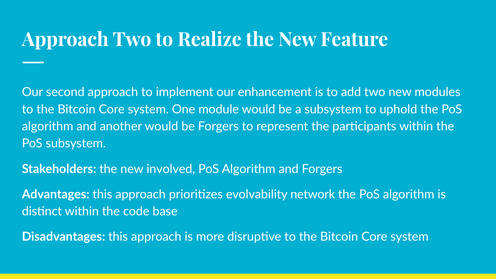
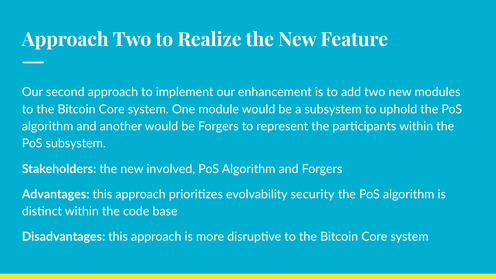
network: network -> security (313, 194)
